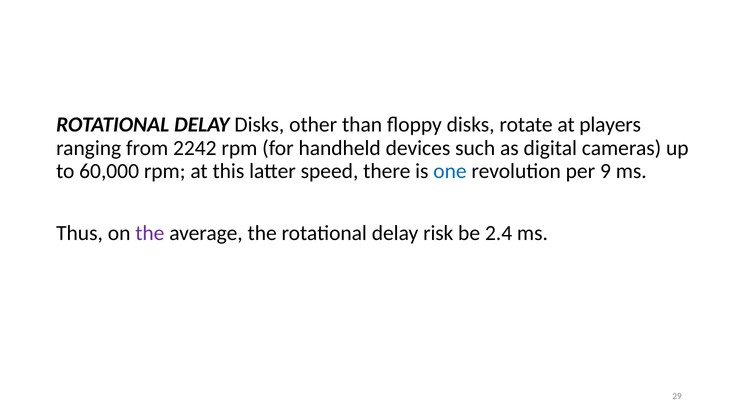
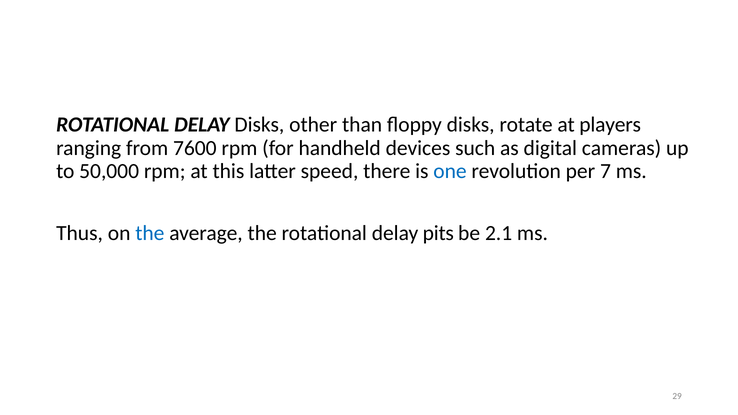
2242: 2242 -> 7600 (195, 148)
60,000: 60,000 -> 50,000 (109, 171)
9: 9 -> 7 (605, 171)
the colour: purple -> blue (150, 233)
risk: risk -> pits (438, 233)
2.4: 2.4 -> 2.1 (499, 233)
